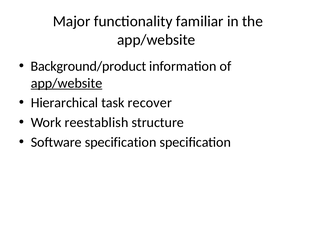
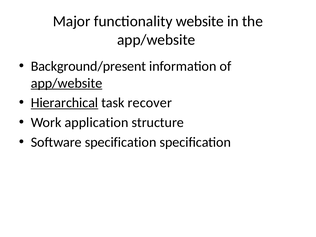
familiar: familiar -> website (200, 21)
Background/product: Background/product -> Background/present (88, 66)
Hierarchical underline: none -> present (64, 103)
reestablish: reestablish -> application (97, 122)
